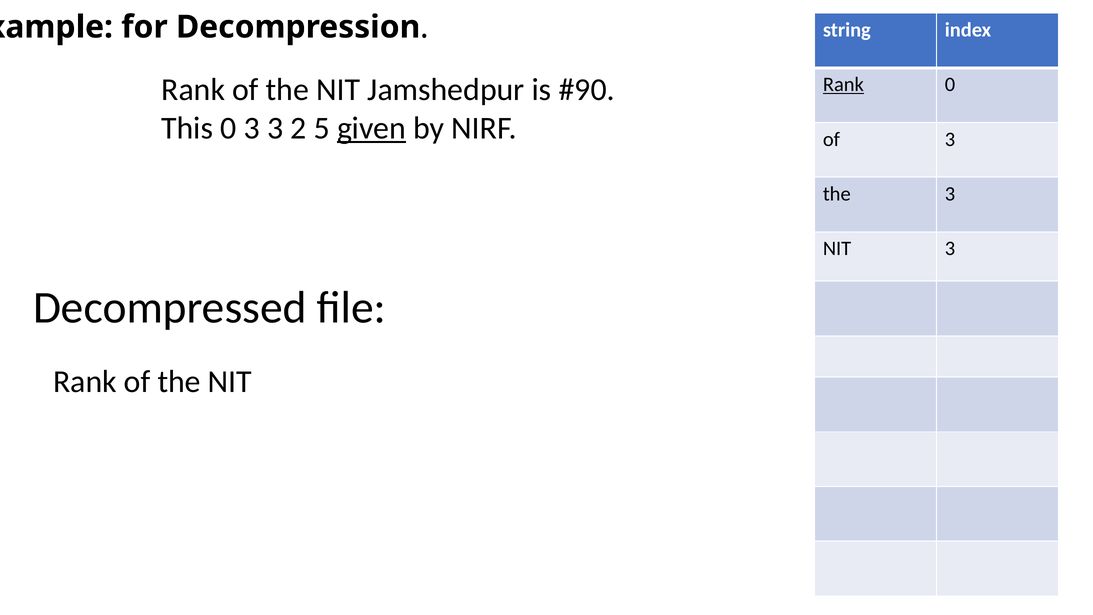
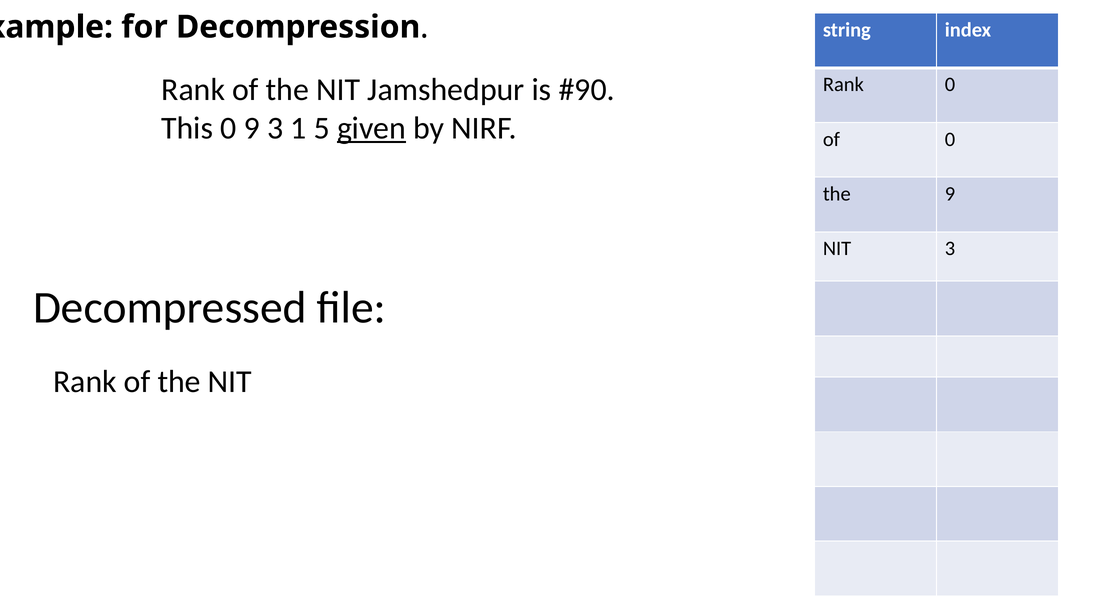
Rank underline: present -> none (843, 85)
0 3: 3 -> 9 (252, 128)
2: 2 -> 1 (298, 128)
of 3: 3 -> 0 (950, 139)
the 3: 3 -> 9 (950, 194)
